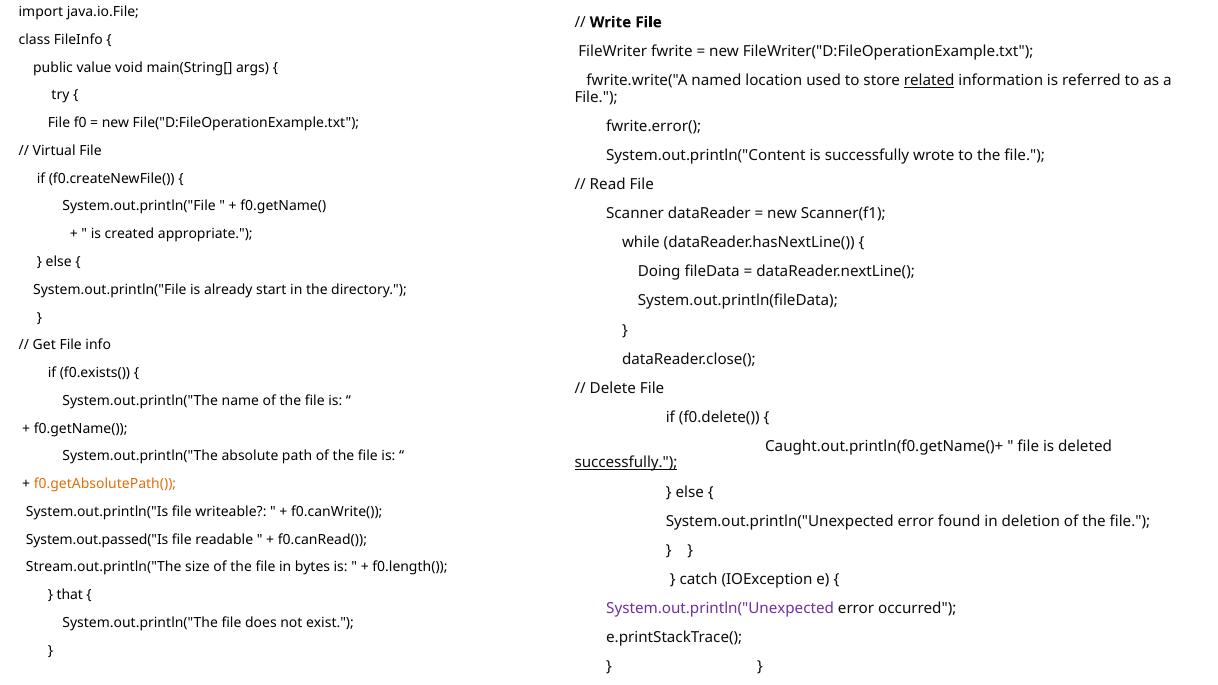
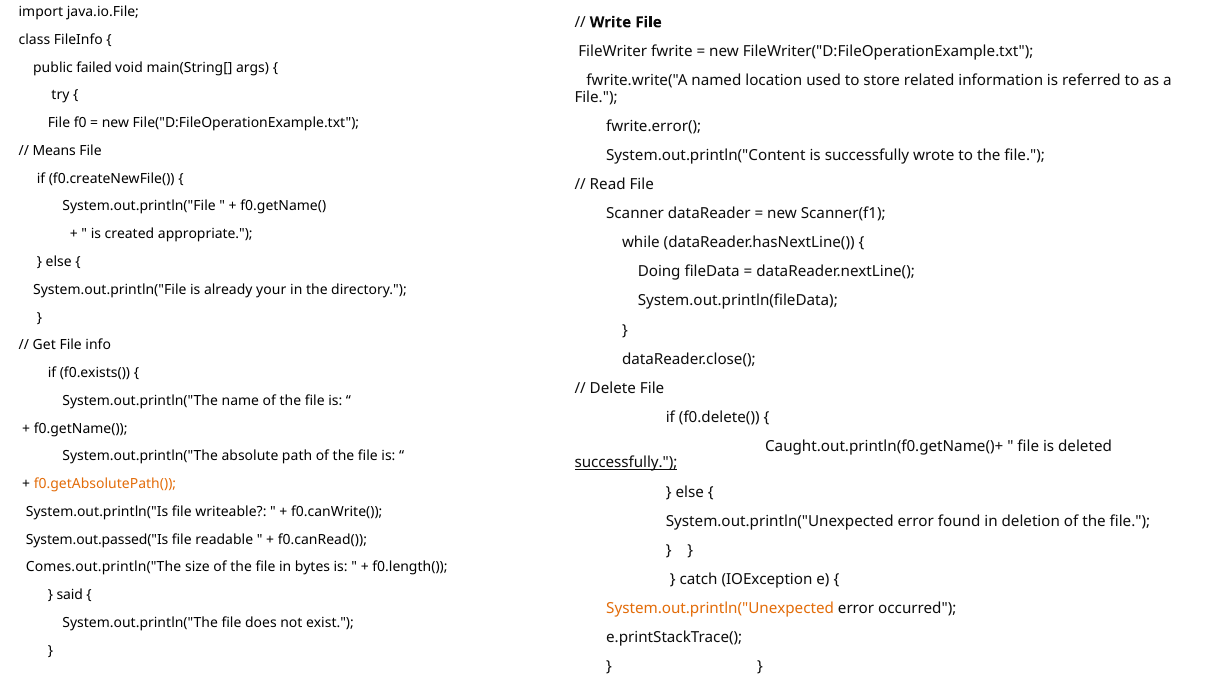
value: value -> failed (94, 68)
related underline: present -> none (929, 81)
Virtual: Virtual -> Means (54, 151)
start: start -> your (271, 290)
Stream.out.println("The: Stream.out.println("The -> Comes.out.println("The (104, 567)
that: that -> said (70, 595)
System.out.println("Unexpected colour: purple -> orange (720, 609)
